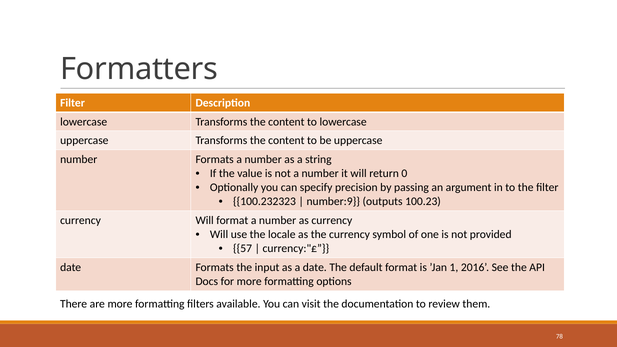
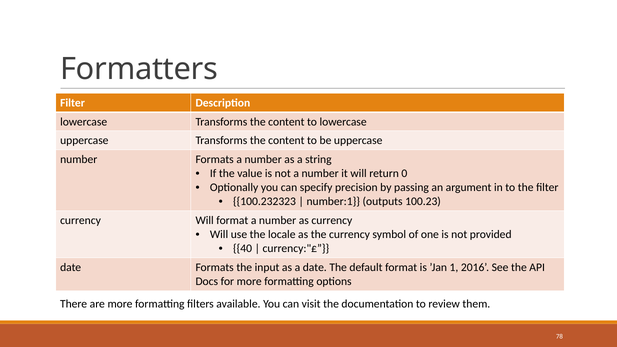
number:9: number:9 -> number:1 (333, 202)
57: 57 -> 40 (243, 249)
